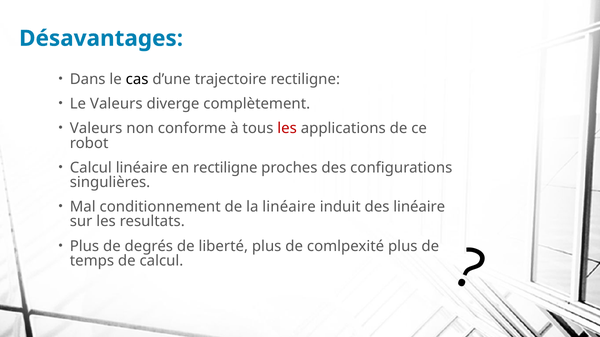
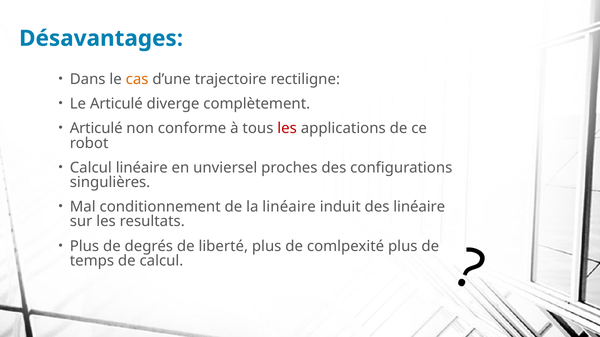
cas colour: black -> orange (137, 79)
Le Valeurs: Valeurs -> Articulé (116, 104)
Valeurs: Valeurs -> Articulé (96, 129)
en rectiligne: rectiligne -> unviersel (225, 168)
